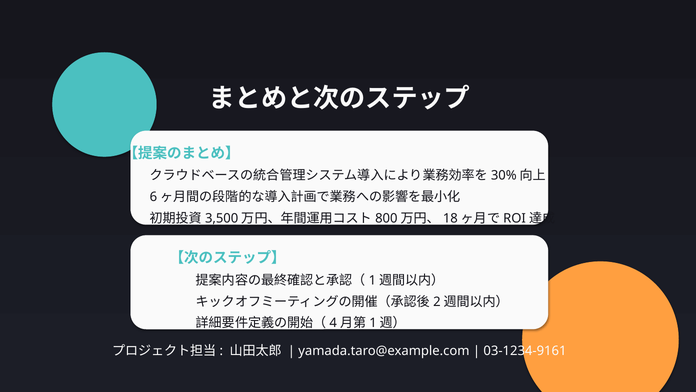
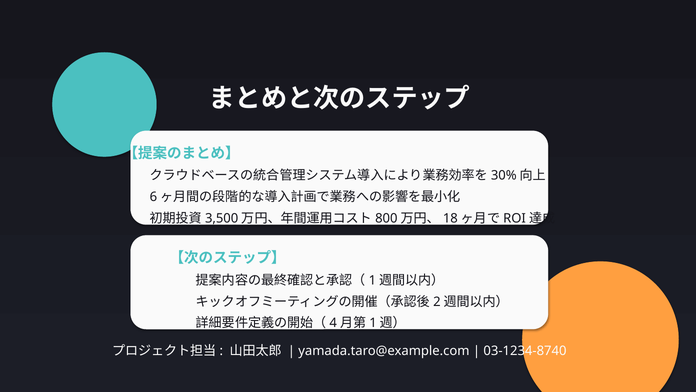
03-1234-9161: 03-1234-9161 -> 03-1234-8740 (525, 351)
